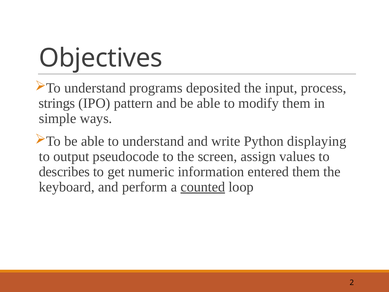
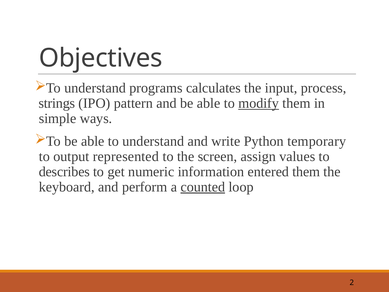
deposited: deposited -> calculates (213, 88)
modify underline: none -> present (259, 103)
displaying: displaying -> temporary (317, 141)
pseudocode: pseudocode -> represented (126, 156)
